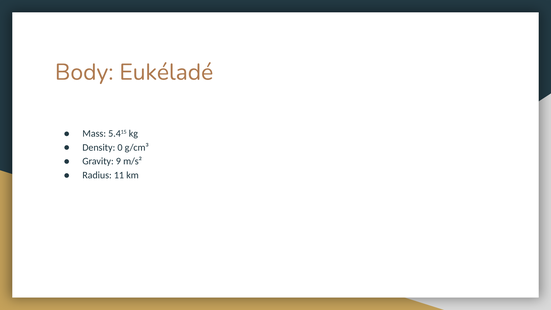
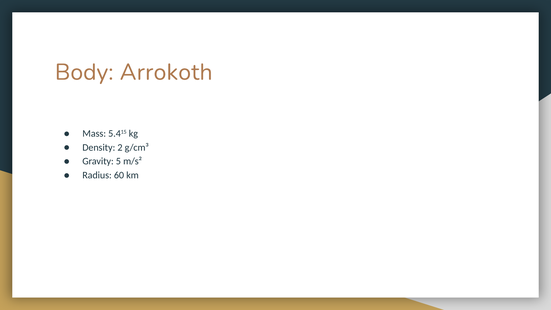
Eukéladé: Eukéladé -> Arrokoth (166, 72)
0: 0 -> 2 (120, 147)
9: 9 -> 5 (118, 161)
11: 11 -> 60 (119, 175)
